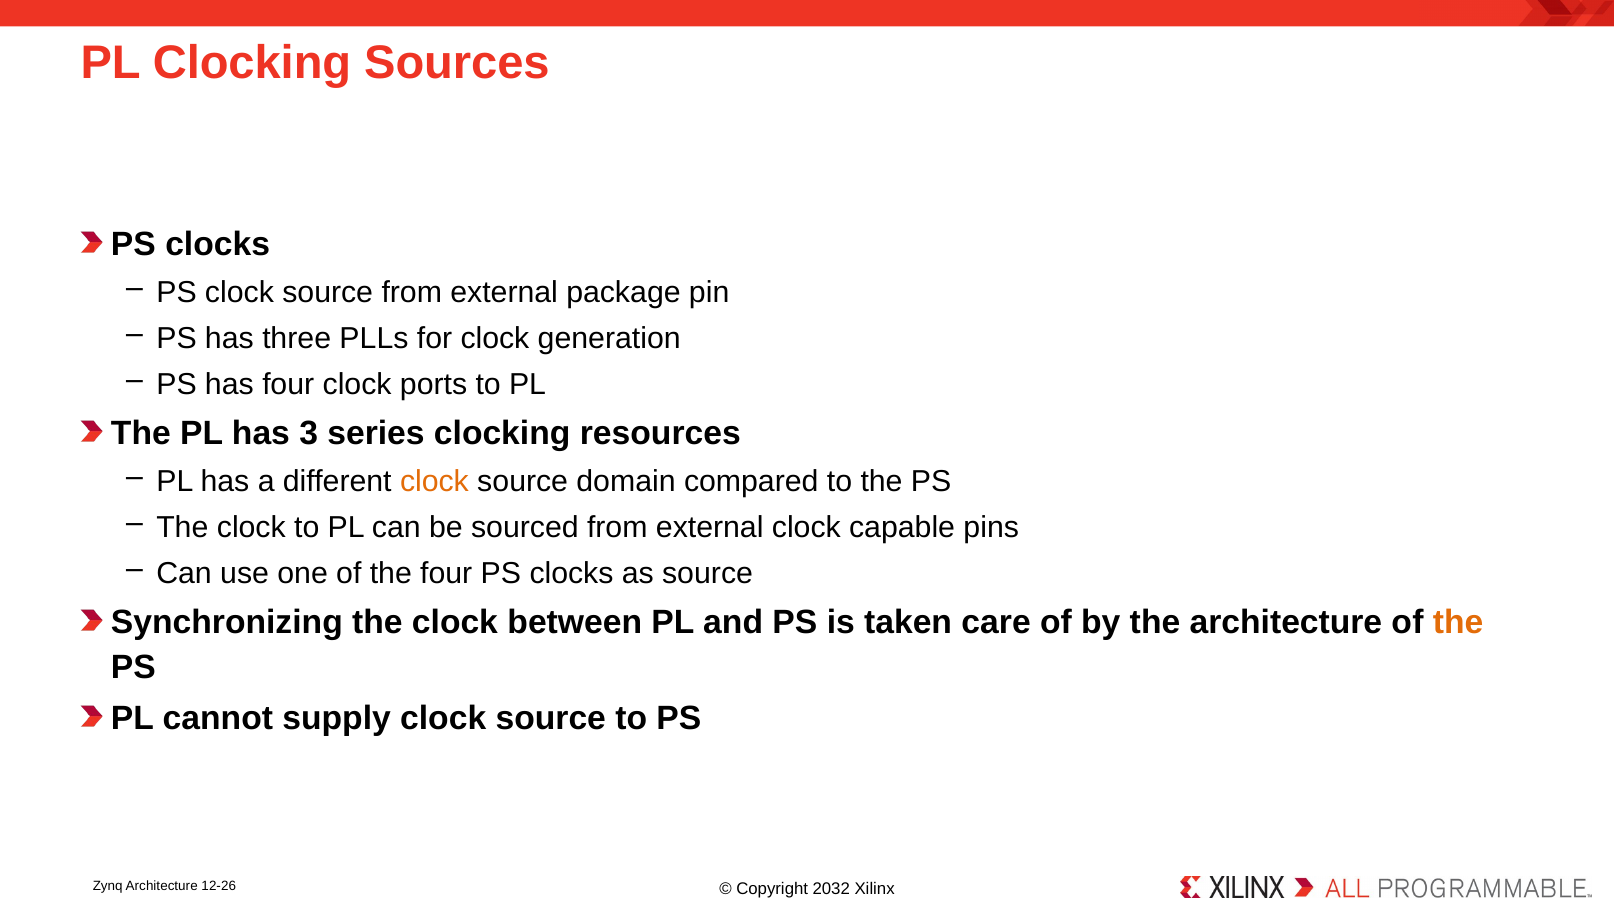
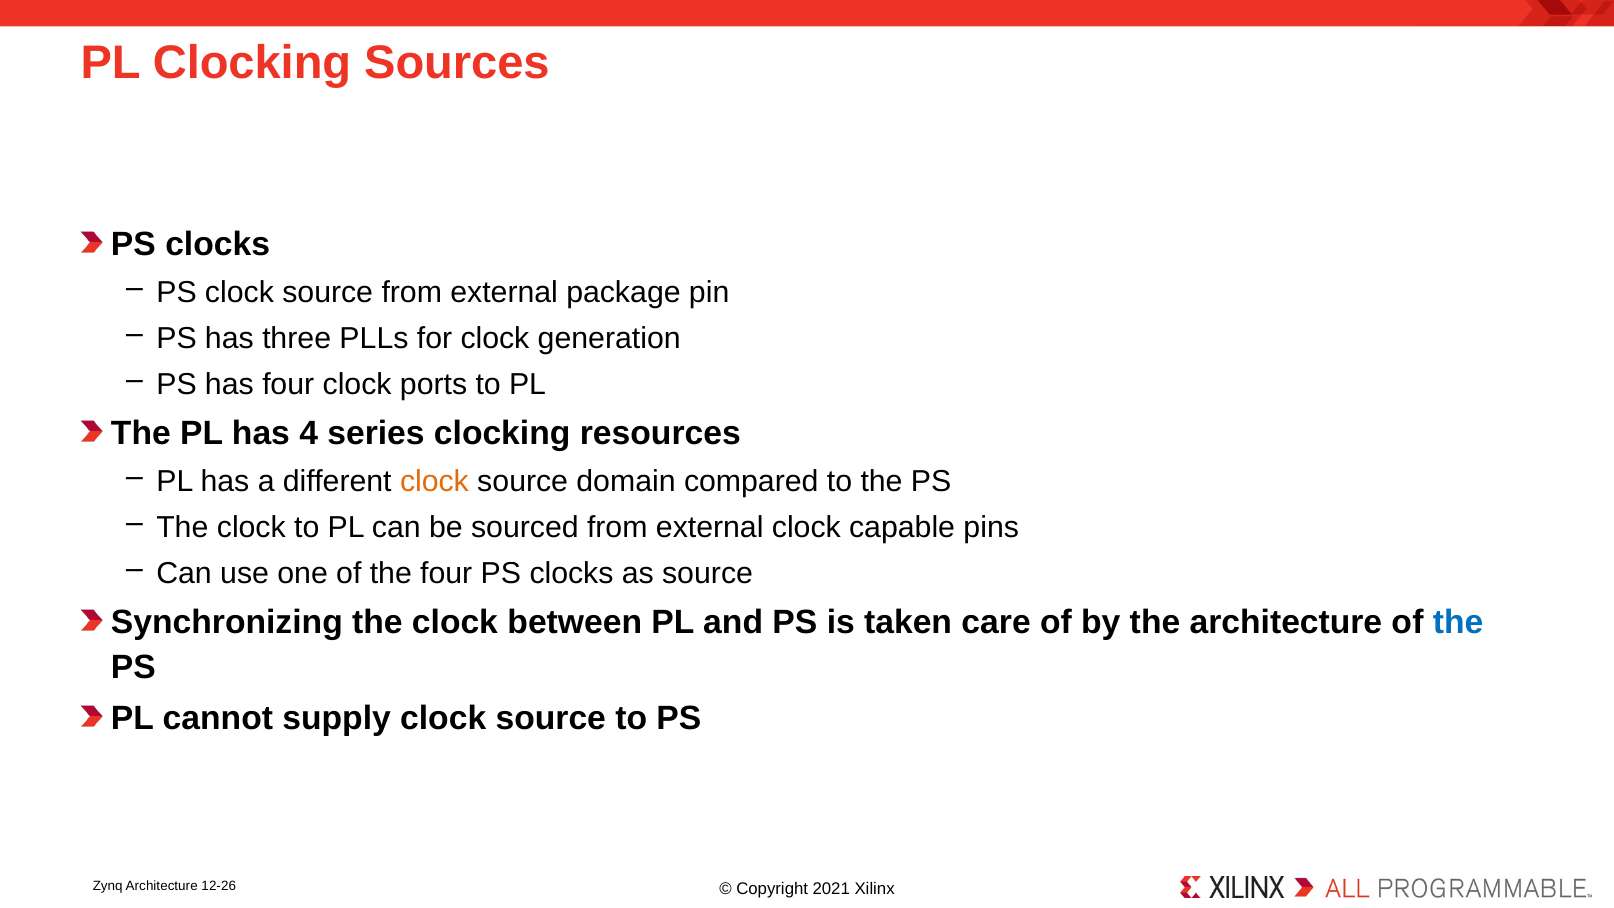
3: 3 -> 4 (309, 434)
the colour: orange -> blue (1458, 623)
2032: 2032 -> 2021 (831, 889)
